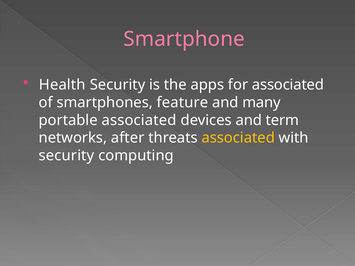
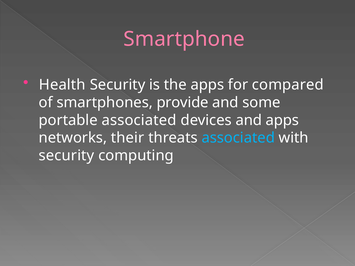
for associated: associated -> compared (288, 85)
feature: feature -> provide (183, 103)
many: many -> some (261, 103)
and term: term -> apps (282, 120)
after: after -> their (128, 138)
associated colour: yellow -> light blue (238, 138)
